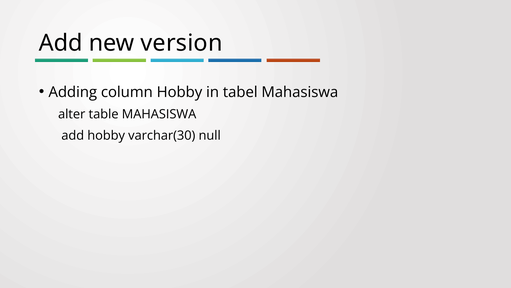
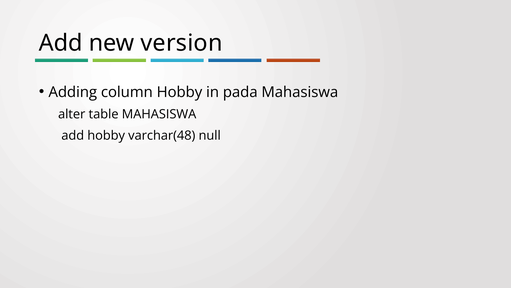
tabel: tabel -> pada (240, 92)
varchar(30: varchar(30 -> varchar(48 (162, 135)
